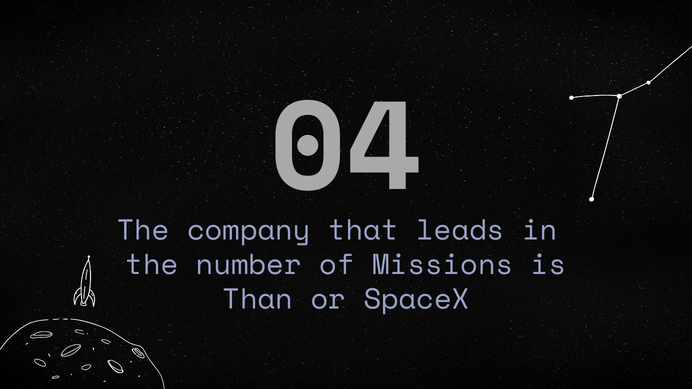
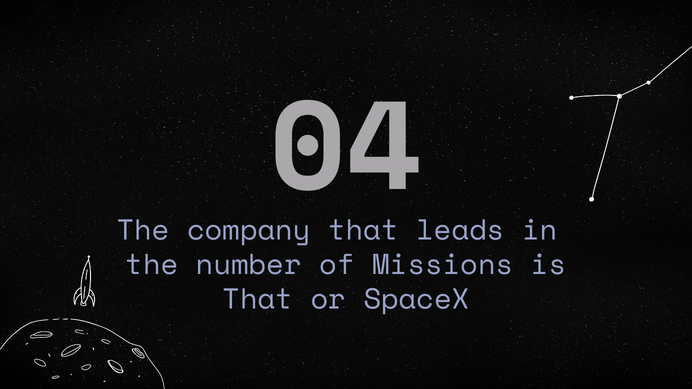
Than: Than -> That (258, 300)
